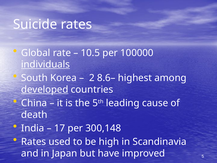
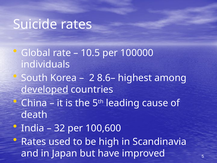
individuals underline: present -> none (45, 64)
17: 17 -> 32 (60, 128)
300,148: 300,148 -> 100,600 (103, 128)
